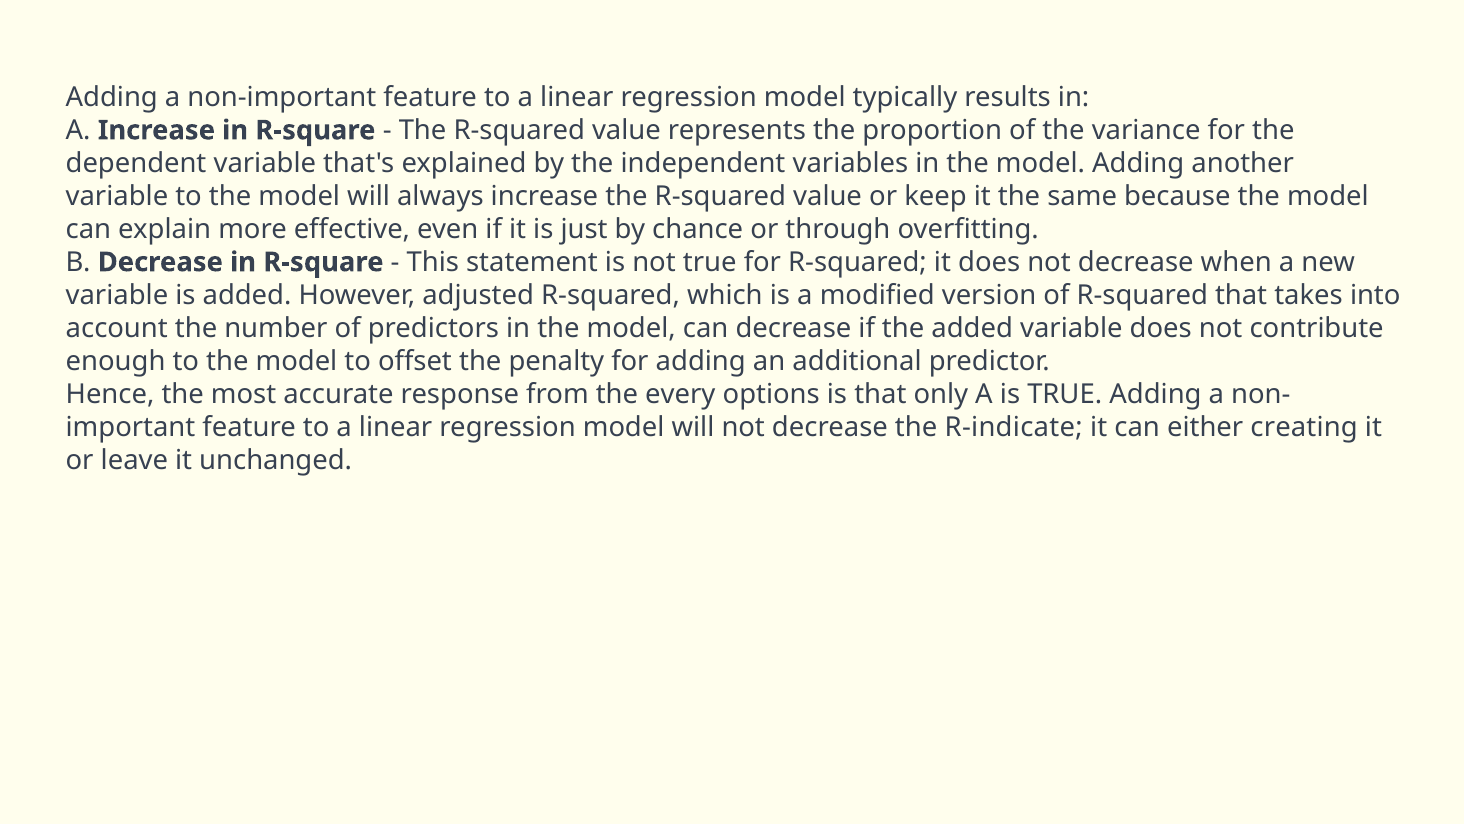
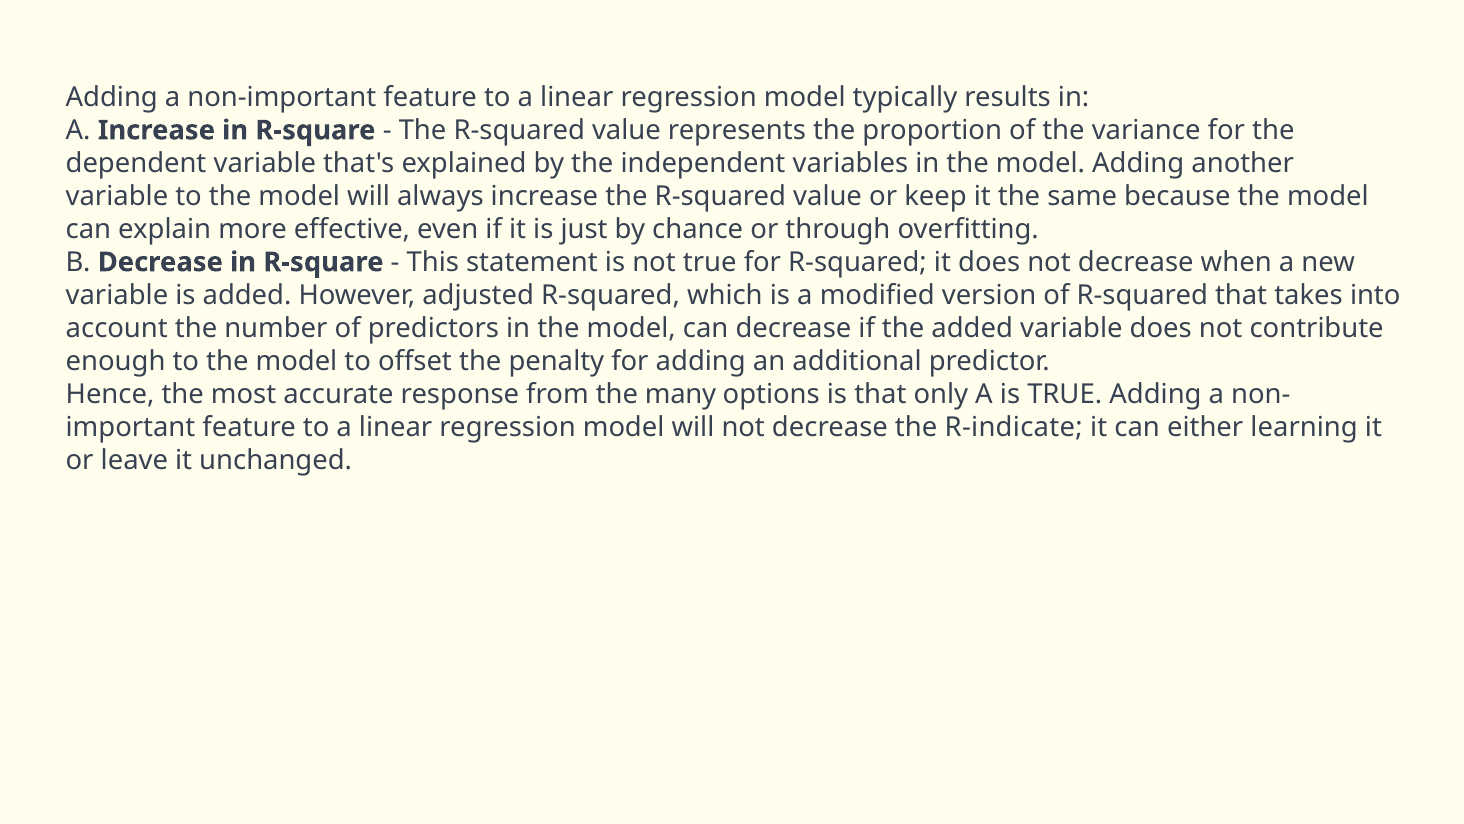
every: every -> many (680, 394)
creating: creating -> learning (1304, 427)
